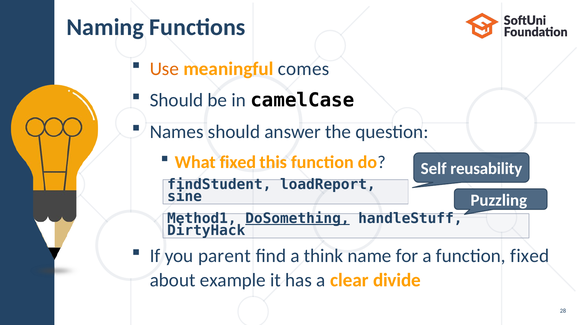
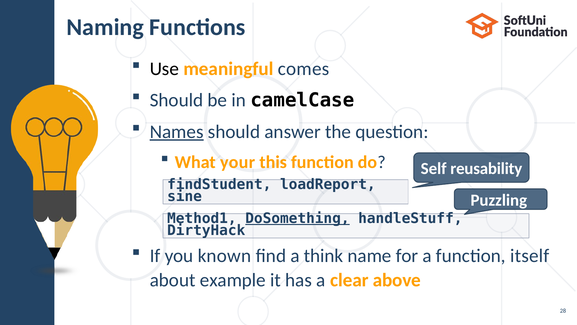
Use colour: orange -> black (164, 69)
Names underline: none -> present (177, 132)
What fixed: fixed -> your (238, 162)
parent: parent -> known (224, 256)
function fixed: fixed -> itself (530, 256)
divide: divide -> above (397, 280)
